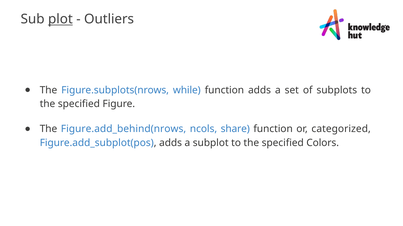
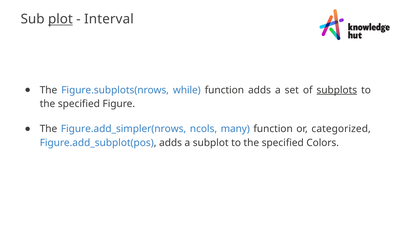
Outliers: Outliers -> Interval (109, 19)
subplots underline: none -> present (337, 90)
Figure.add_behind(nrows: Figure.add_behind(nrows -> Figure.add_simpler(nrows (124, 129)
share: share -> many (235, 129)
